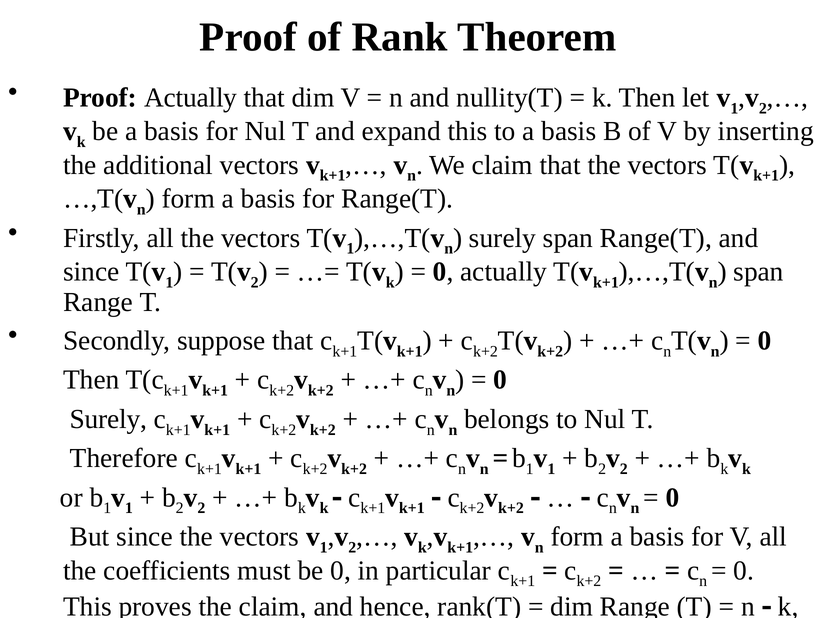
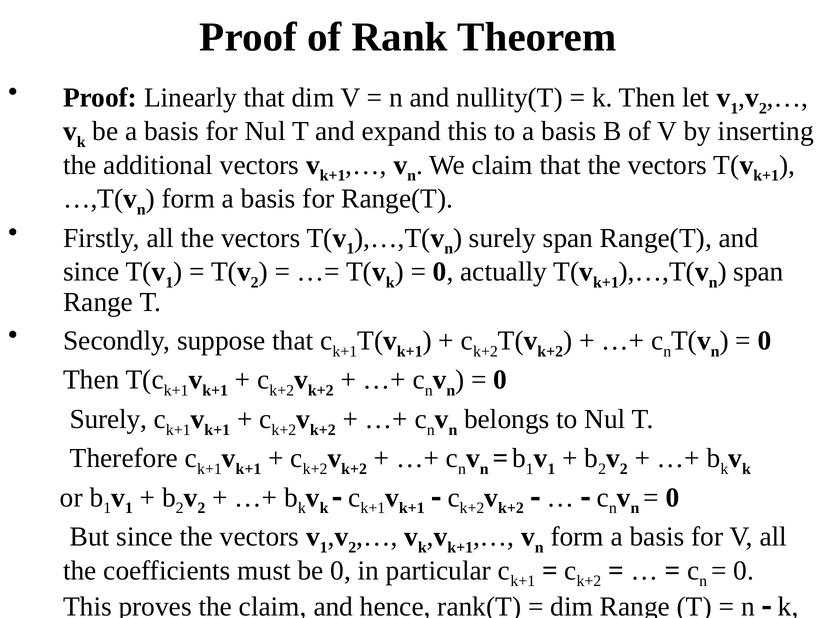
Proof Actually: Actually -> Linearly (190, 97)
